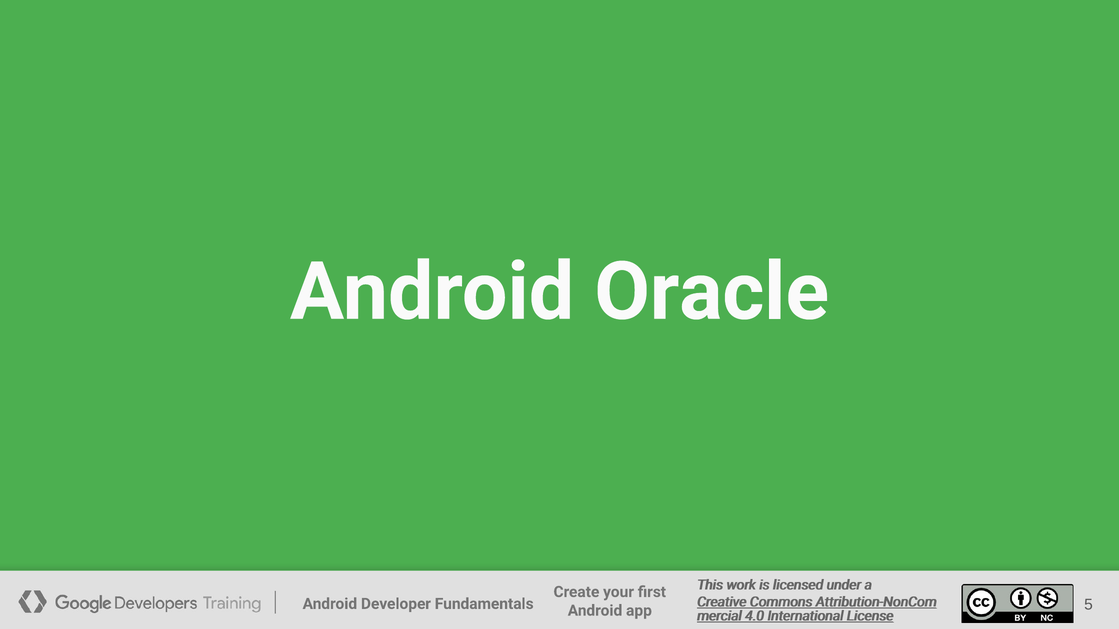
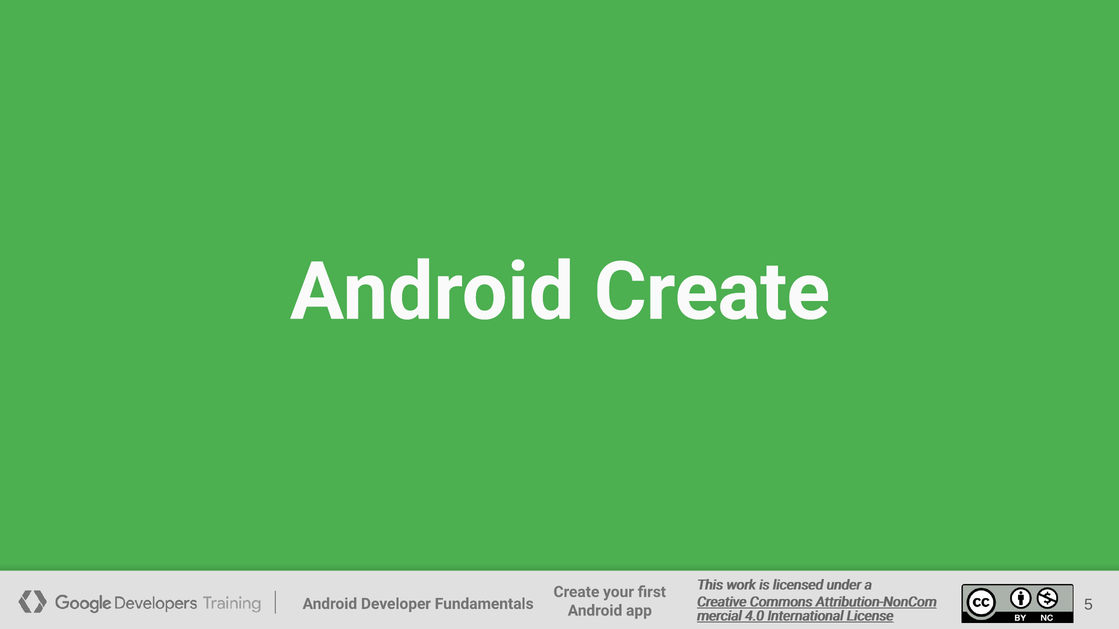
Android Oracle: Oracle -> Create (712, 292)
